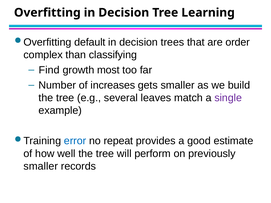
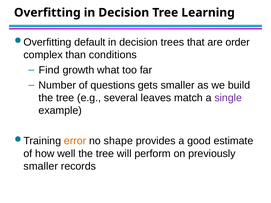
classifying: classifying -> conditions (113, 55)
most: most -> what (108, 70)
increases: increases -> questions (113, 85)
error colour: blue -> orange (75, 141)
repeat: repeat -> shape (118, 141)
